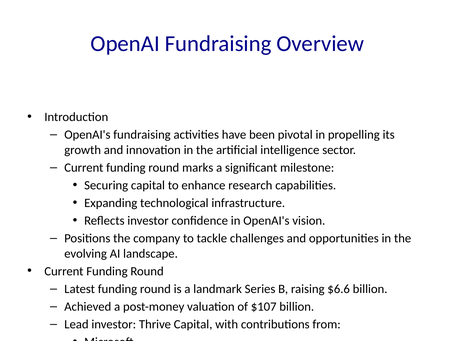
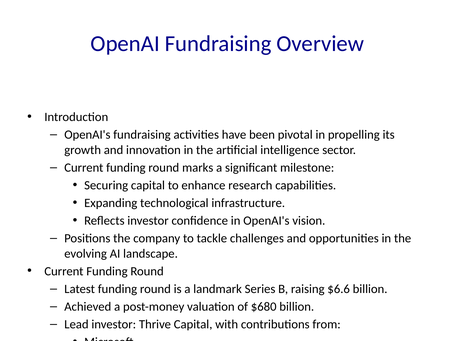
$107: $107 -> $680 (264, 307)
